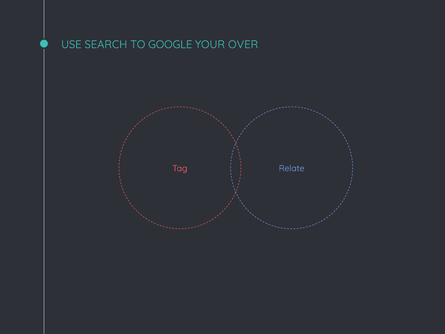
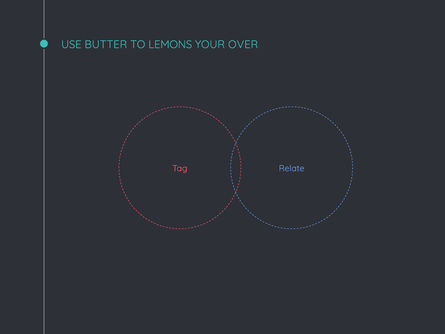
SEARCH: SEARCH -> BUTTER (106, 44)
GOOGLE: GOOGLE -> LEMONS (170, 44)
